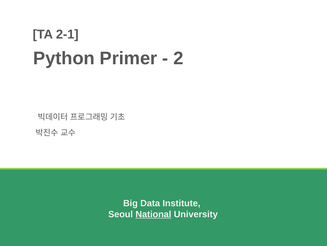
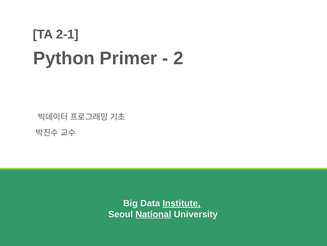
Institute underline: none -> present (181, 203)
